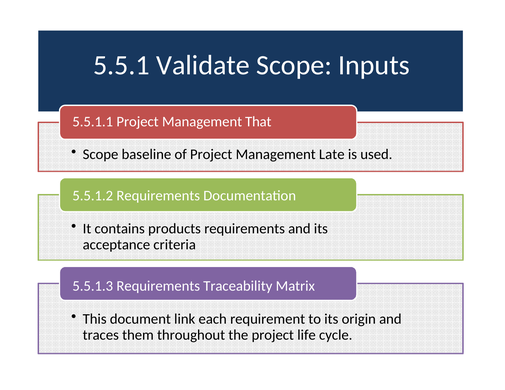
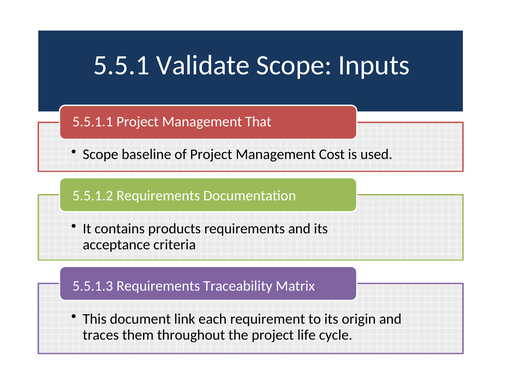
Late: Late -> Cost (332, 154)
